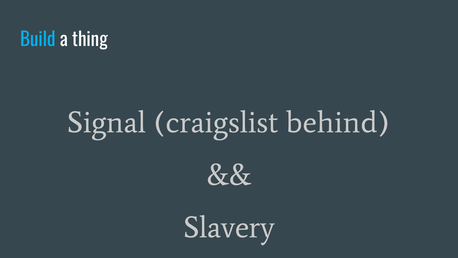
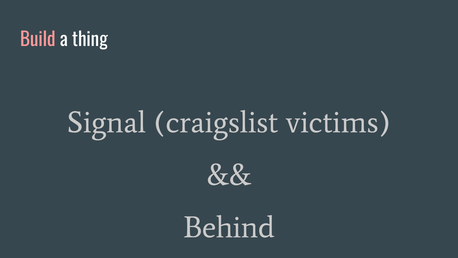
Build colour: light blue -> pink (38, 40)
behind: behind -> victims (338, 122)
Slavery: Slavery -> Behind (229, 227)
